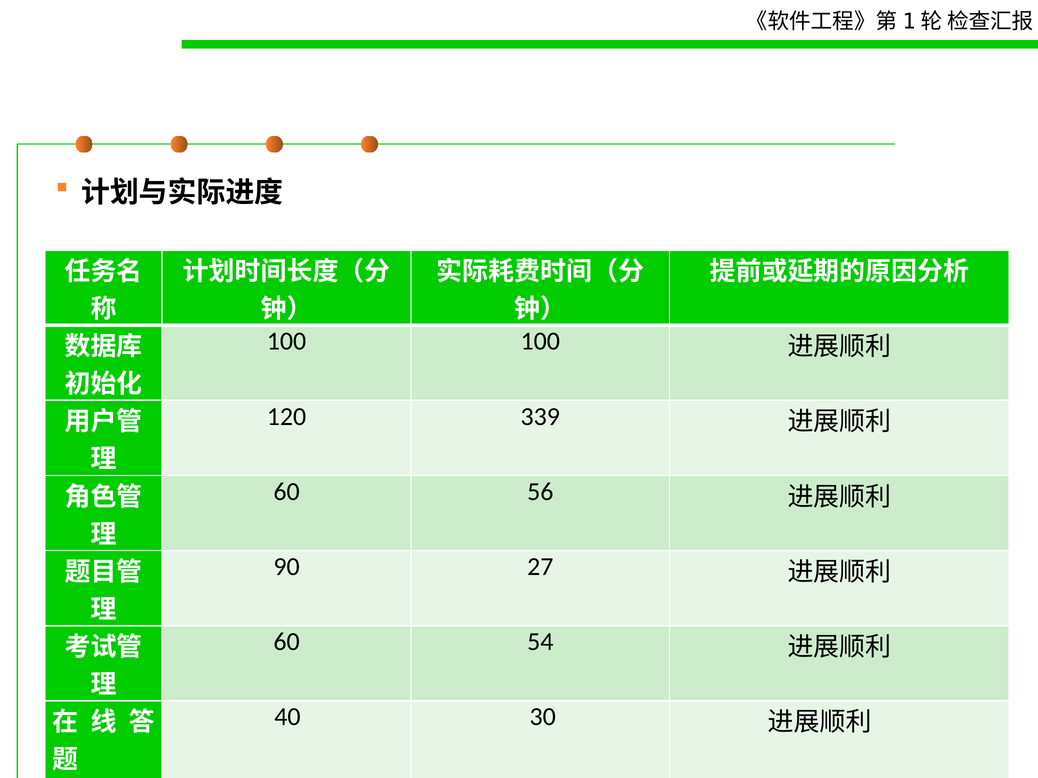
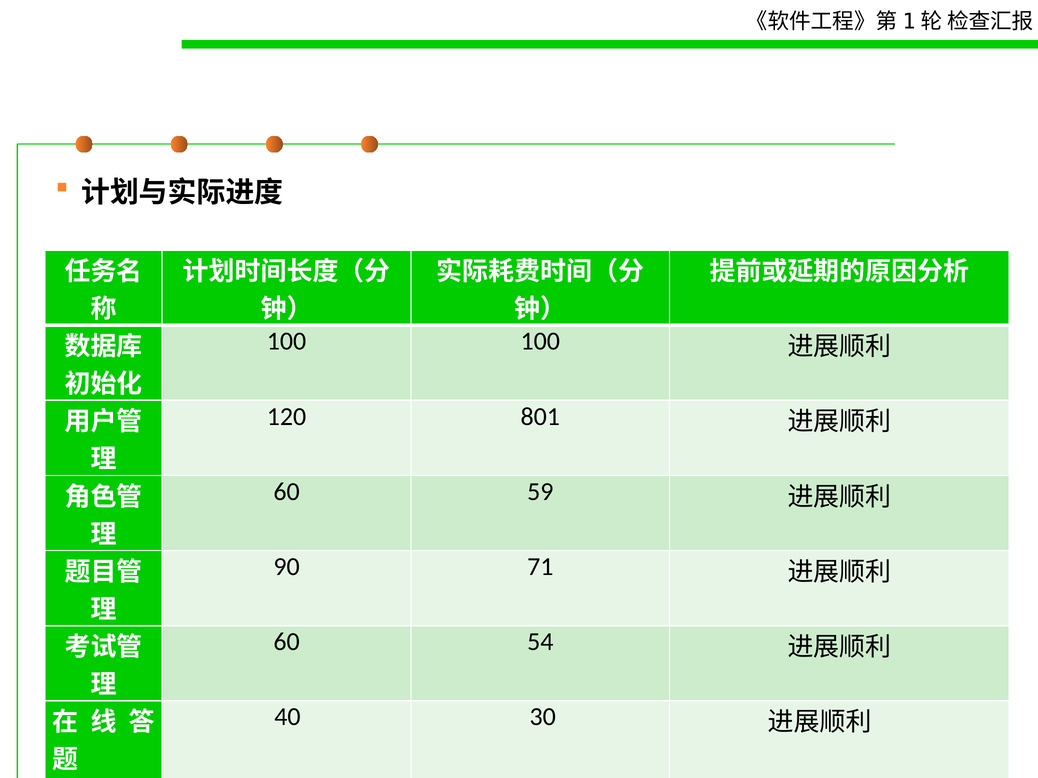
339: 339 -> 801 (540, 417)
56: 56 -> 59 (540, 492)
27: 27 -> 71 (540, 567)
